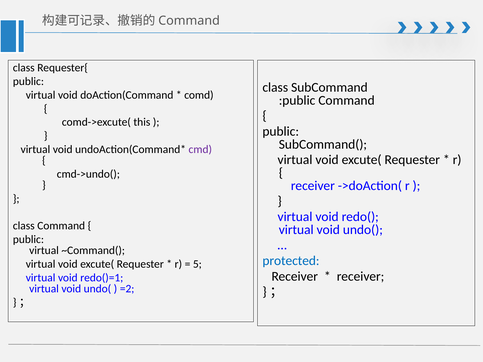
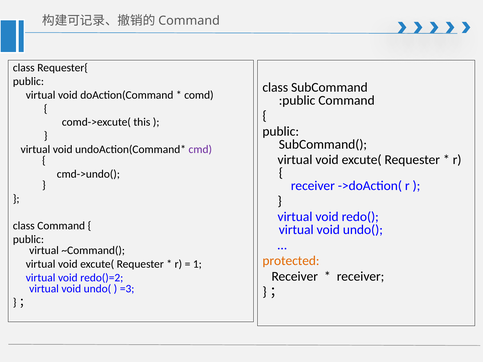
protected colour: blue -> orange (291, 261)
5: 5 -> 1 (197, 264)
redo()=1: redo()=1 -> redo()=2 (102, 278)
=2: =2 -> =3 (127, 289)
